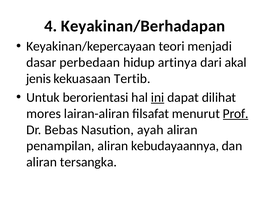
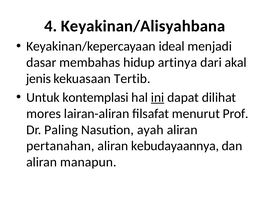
Keyakinan/Berhadapan: Keyakinan/Berhadapan -> Keyakinan/Alisyahbana (143, 26)
teori: teori -> ideal (172, 46)
perbedaan: perbedaan -> membahas (90, 63)
berorientasi: berorientasi -> kontemplasi (96, 98)
Prof underline: present -> none (236, 114)
Bebas: Bebas -> Paling (61, 130)
penampilan: penampilan -> pertanahan (60, 146)
tersangka: tersangka -> manapun (88, 162)
